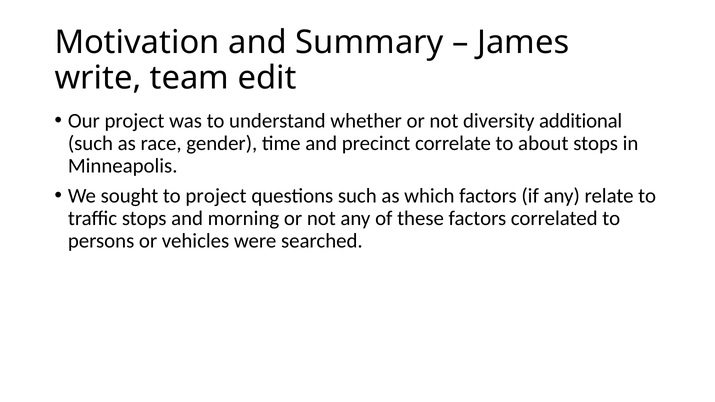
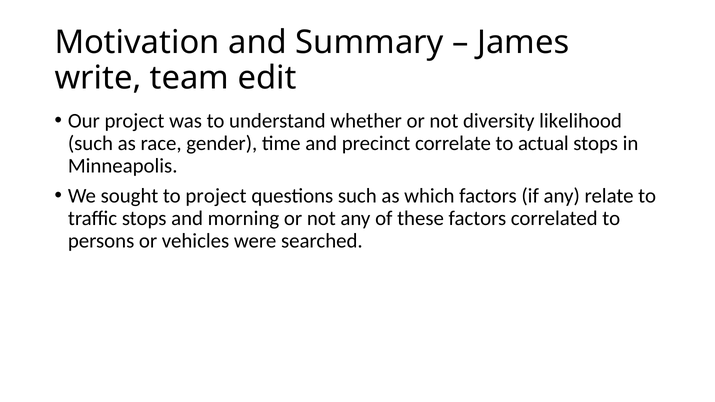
additional: additional -> likelihood (581, 121)
about: about -> actual (543, 143)
